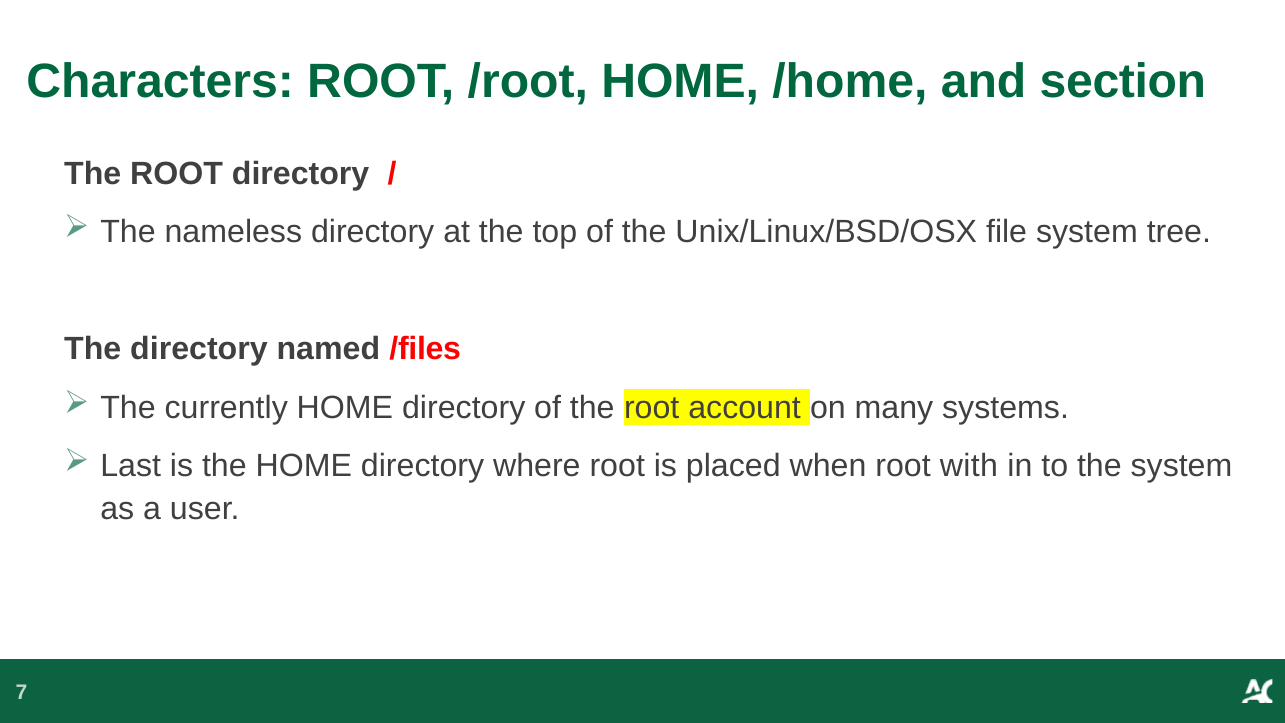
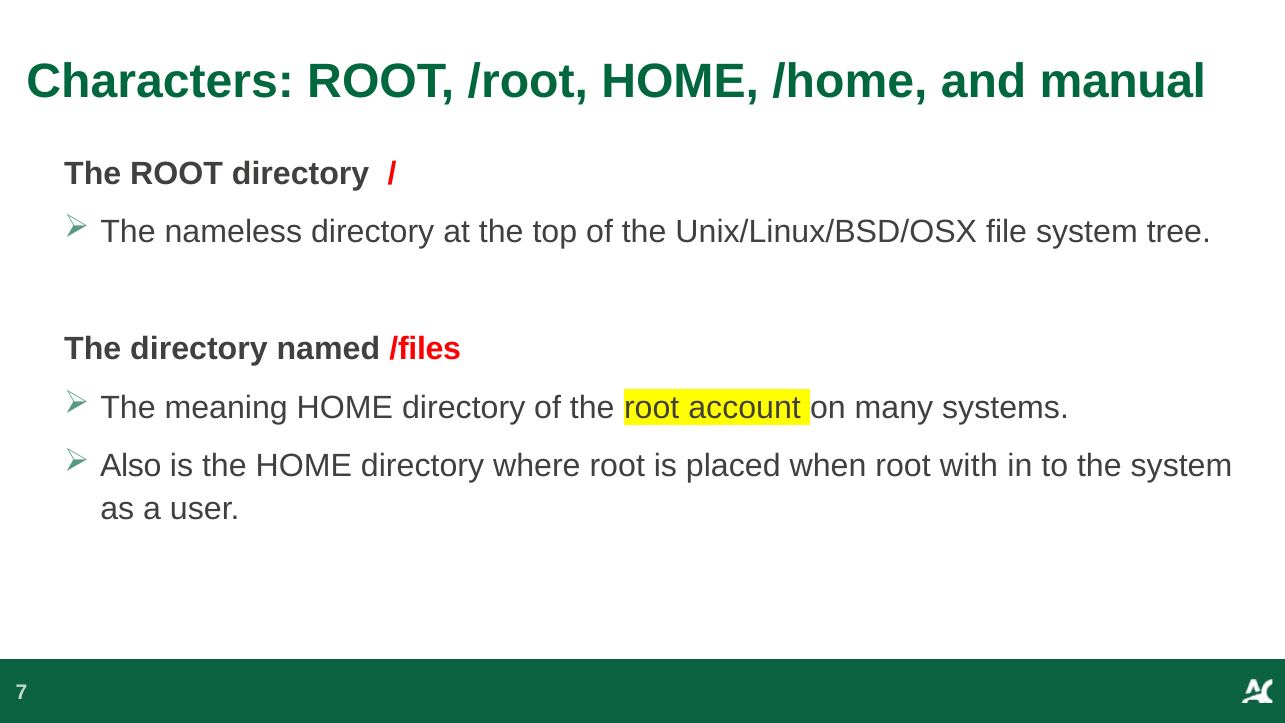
section: section -> manual (1123, 82)
currently: currently -> meaning (226, 408)
Last: Last -> Also (131, 466)
